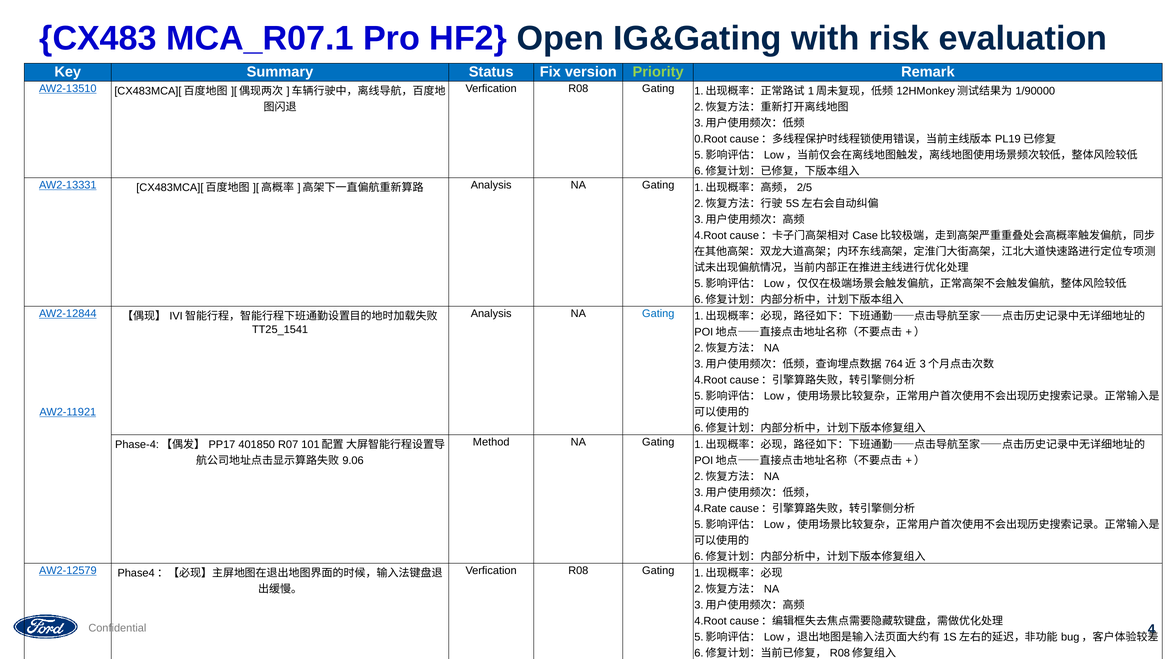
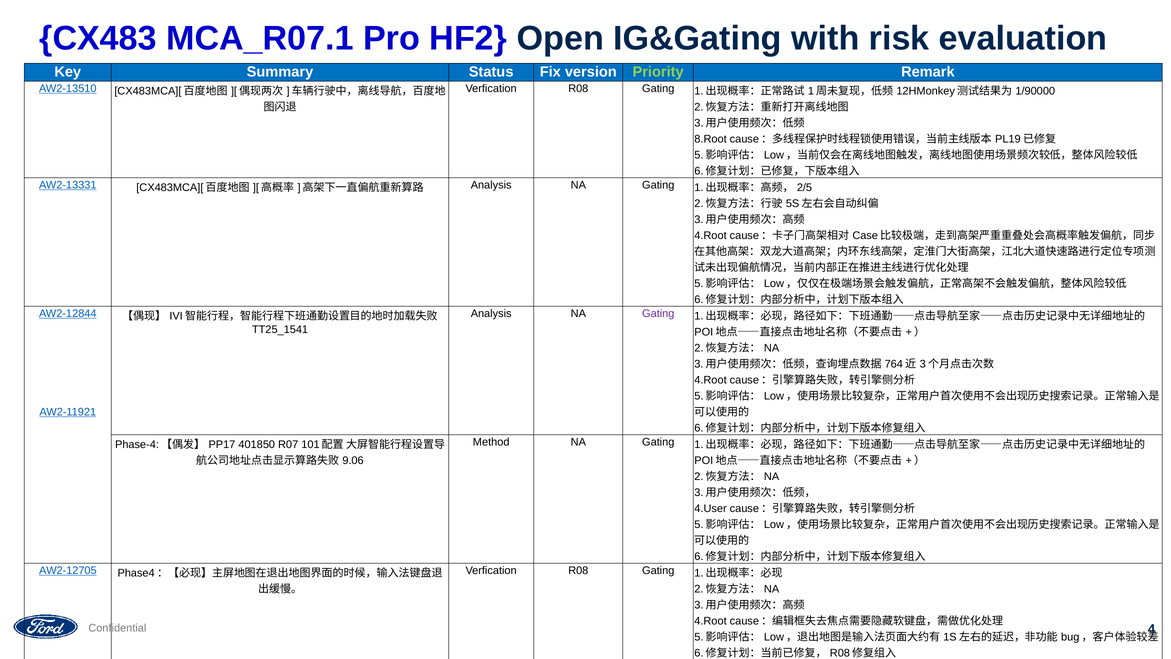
0.Root: 0.Root -> 8.Root (711, 139)
Gating colour: blue -> purple (658, 313)
4.Rate: 4.Rate -> 4.User (711, 508)
AW2-12579: AW2-12579 -> AW2-12705 (68, 570)
